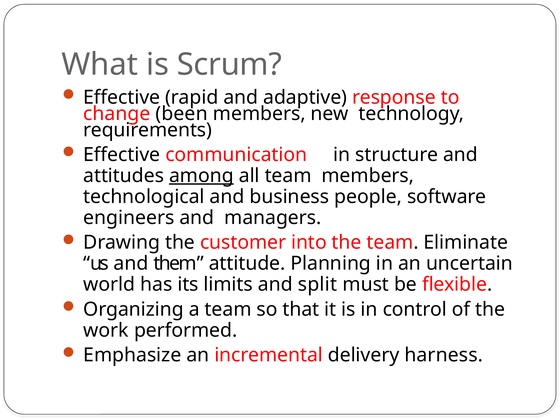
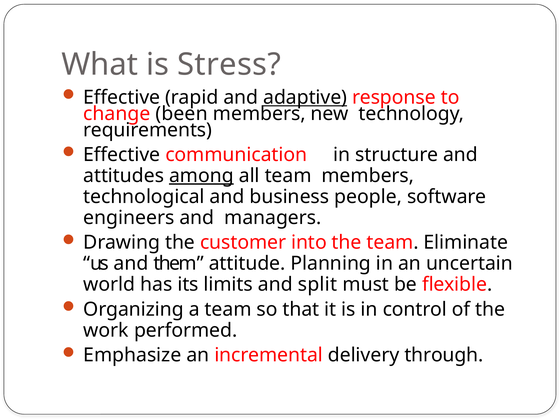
Scrum: Scrum -> Stress (229, 65)
adaptive underline: none -> present (305, 97)
harness: harness -> through (444, 355)
